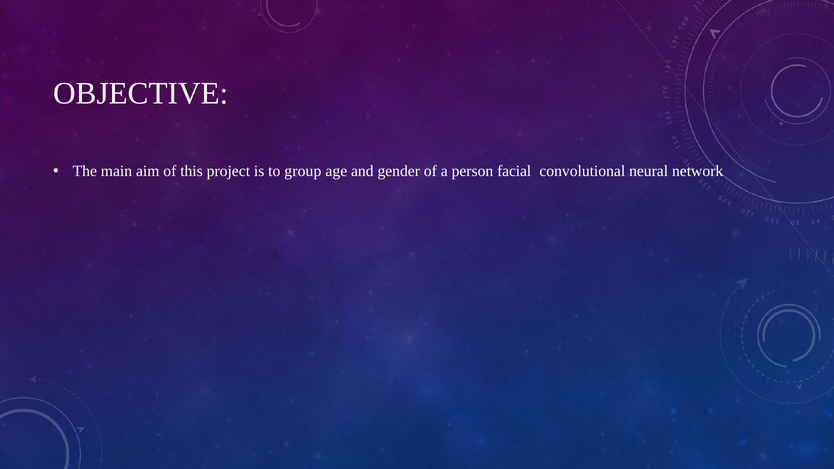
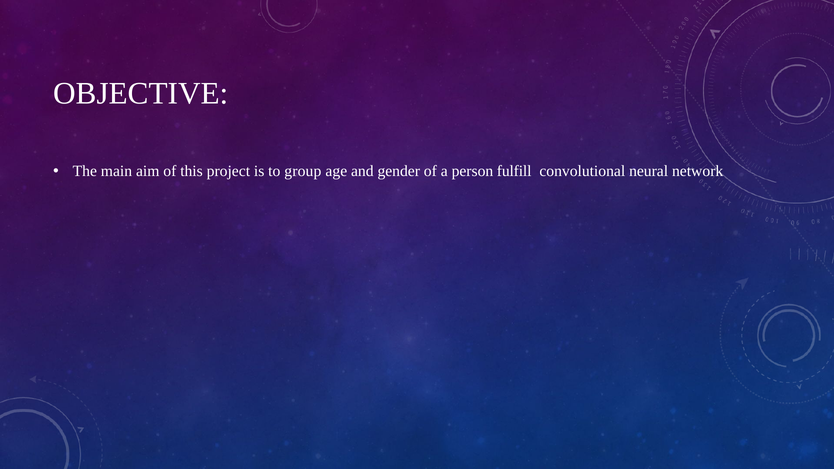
facial: facial -> fulfill (514, 171)
